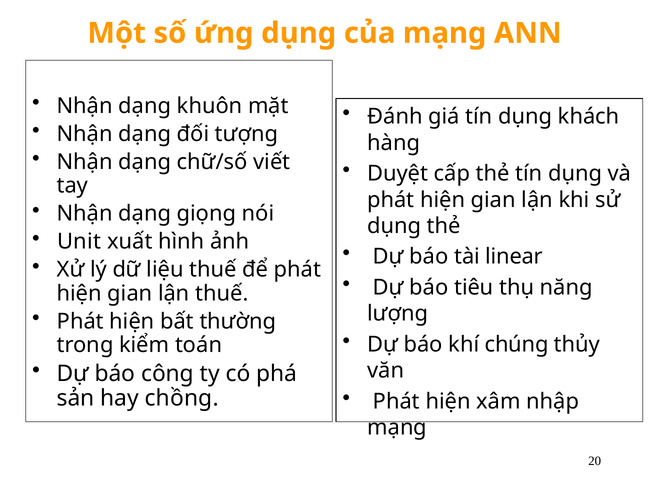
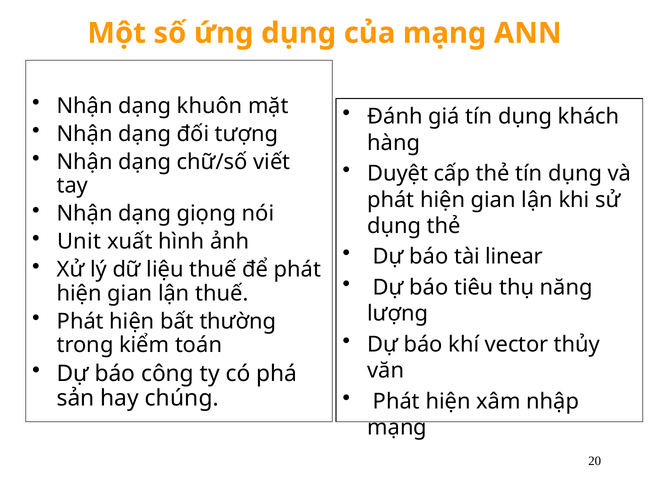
chúng: chúng -> vector (517, 344)
chồng: chồng -> chúng (182, 398)
